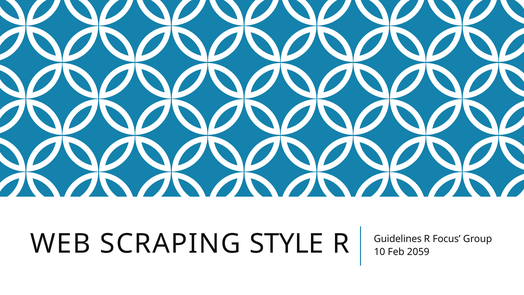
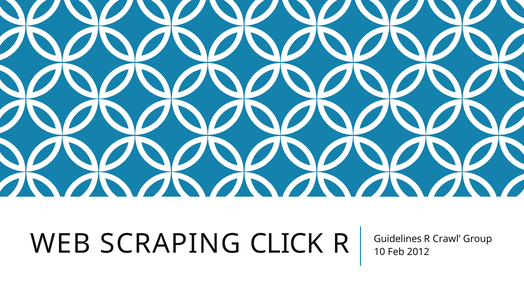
STYLE: STYLE -> CLICK (287, 243)
Focus: Focus -> Crawl (447, 239)
2059: 2059 -> 2012 (418, 252)
